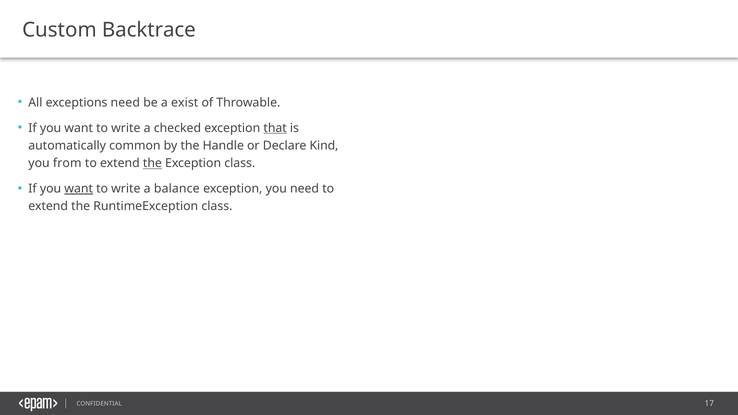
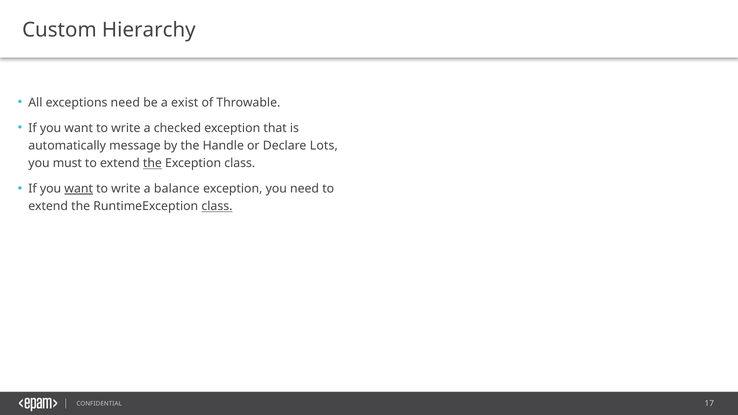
Backtrace: Backtrace -> Hierarchy (149, 30)
that underline: present -> none (275, 128)
common: common -> message (135, 146)
Kind: Kind -> Lots (324, 146)
from: from -> must (67, 163)
class underline: none -> present (217, 207)
